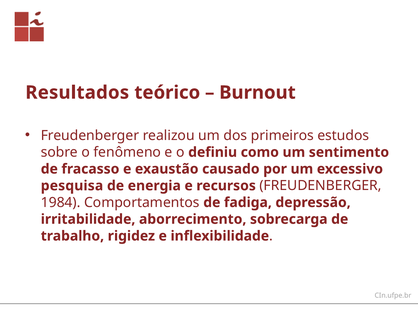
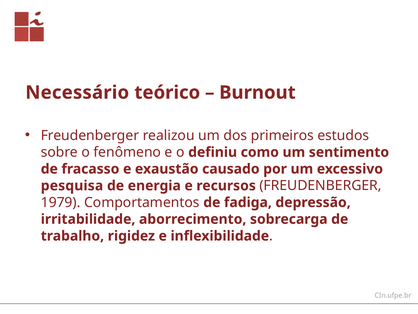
Resultados: Resultados -> Necessário (77, 92)
1984: 1984 -> 1979 (61, 202)
